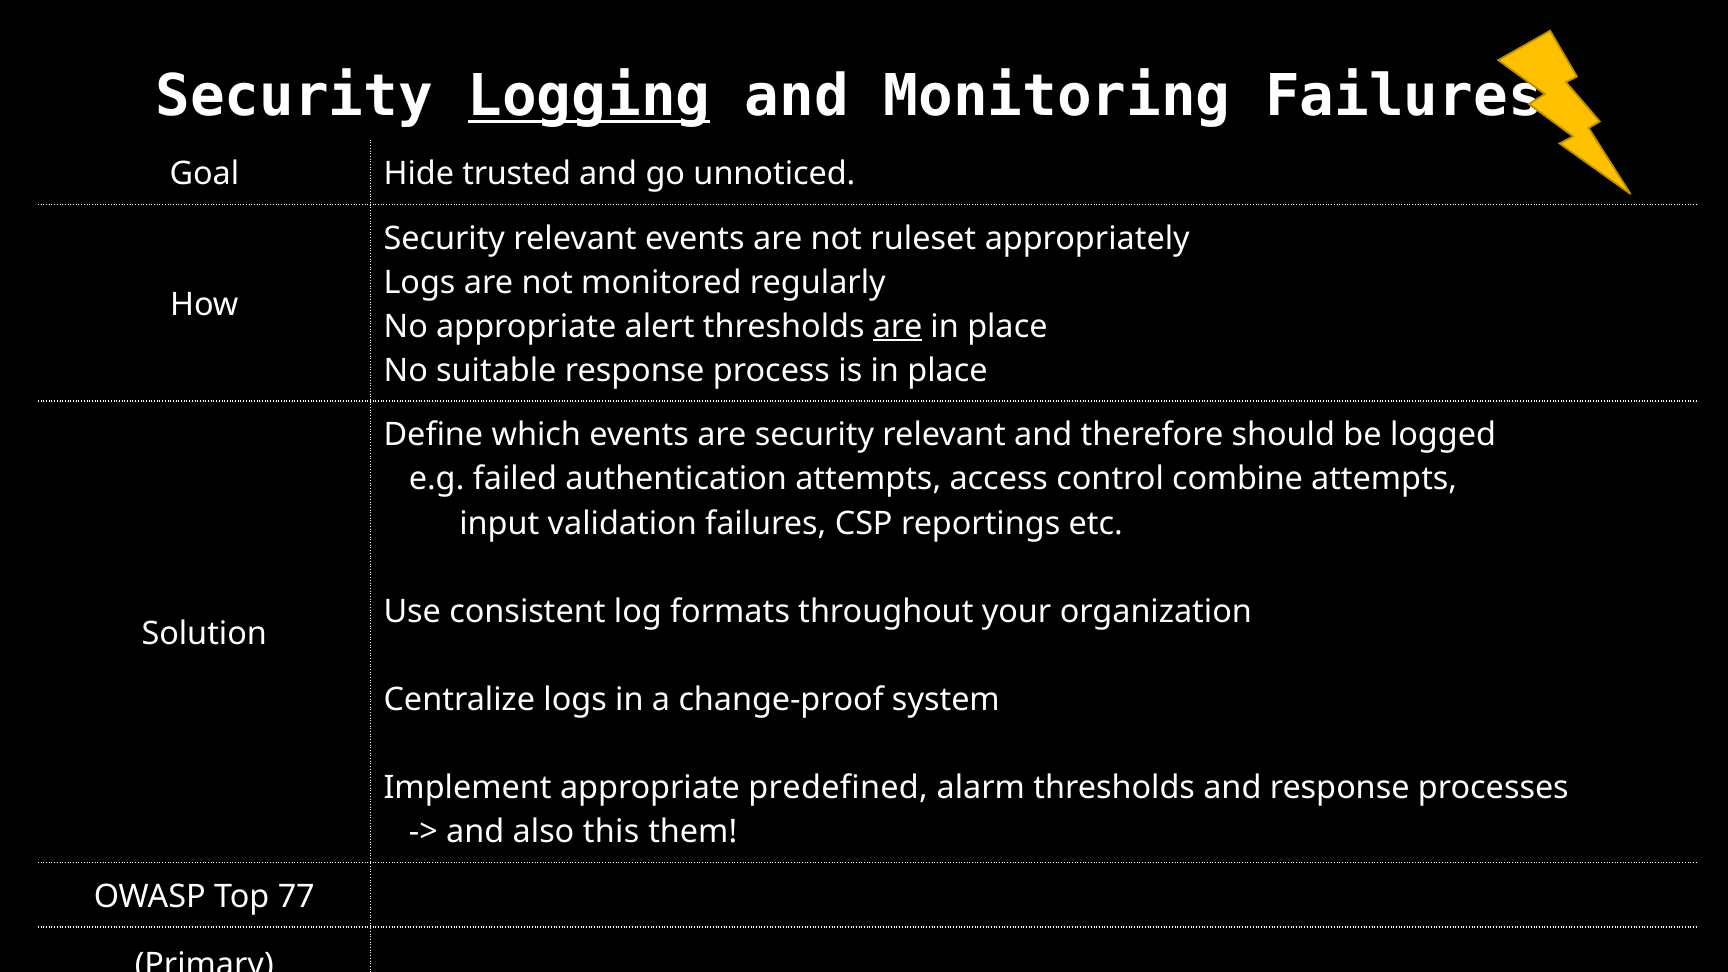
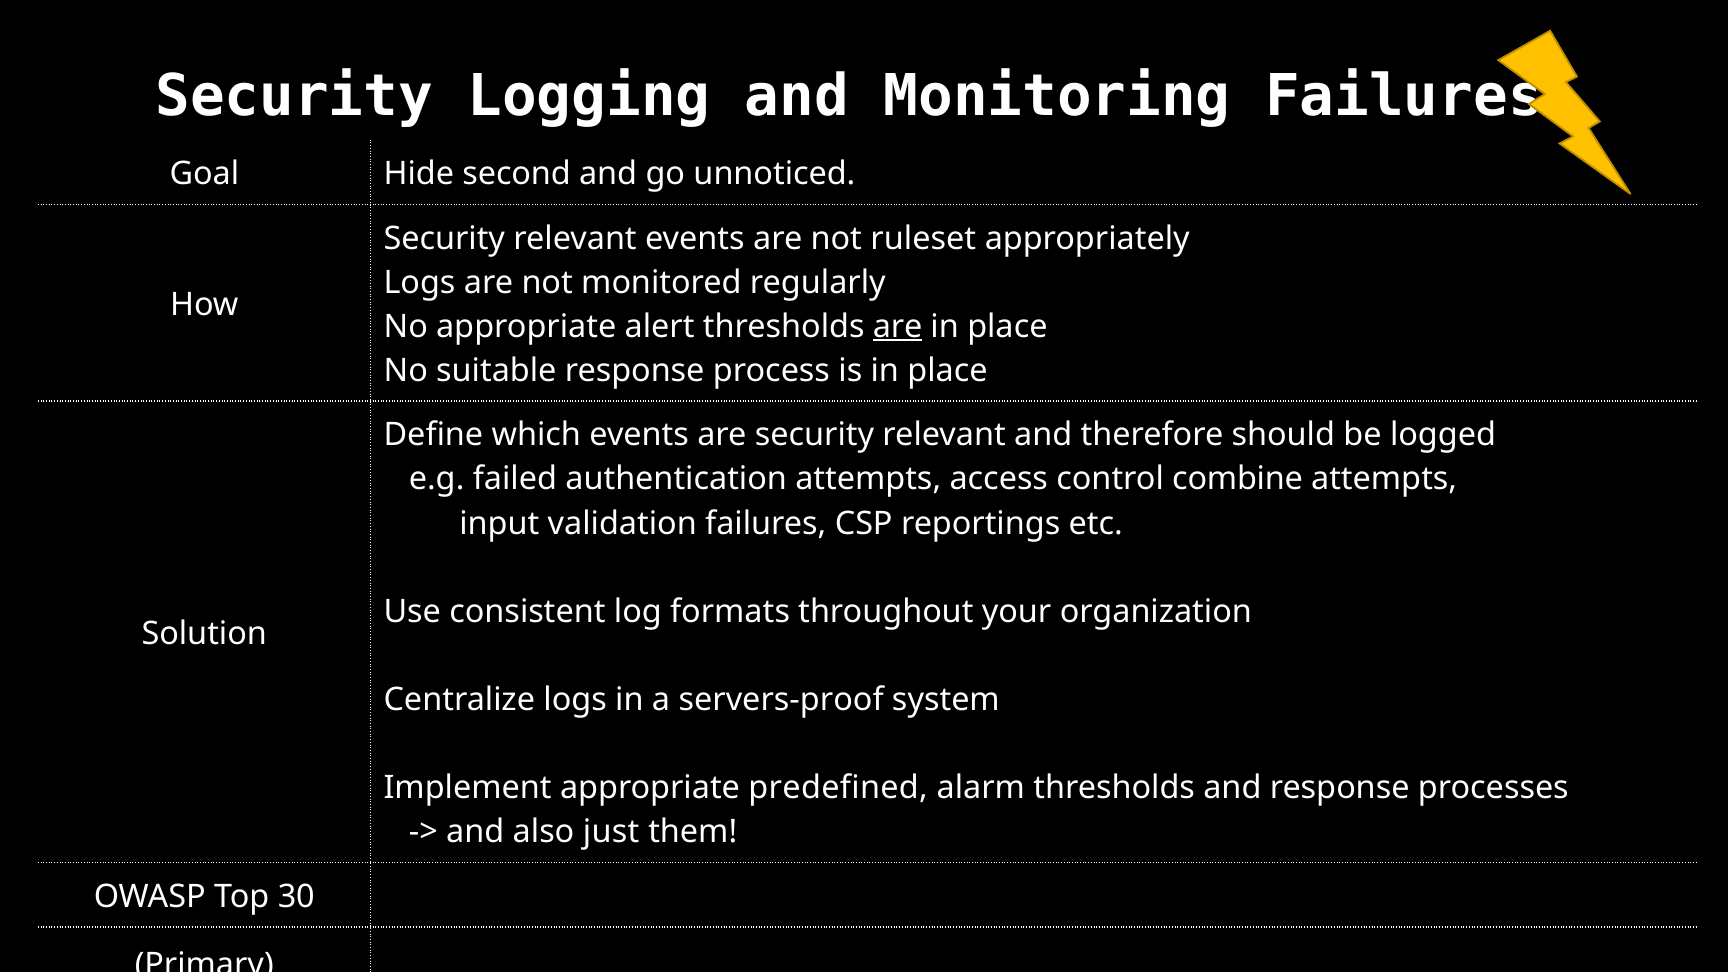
Logging underline: present -> none (589, 97)
trusted: trusted -> second (517, 174)
change-proof: change-proof -> servers-proof (781, 700)
this: this -> just (611, 832)
77: 77 -> 30 (296, 896)
